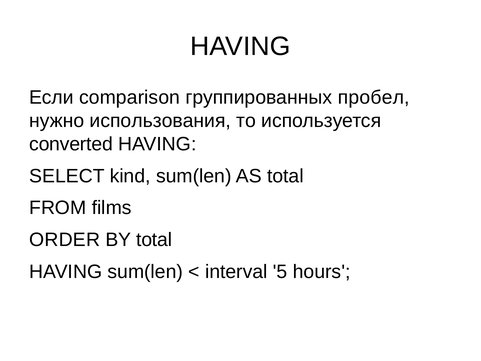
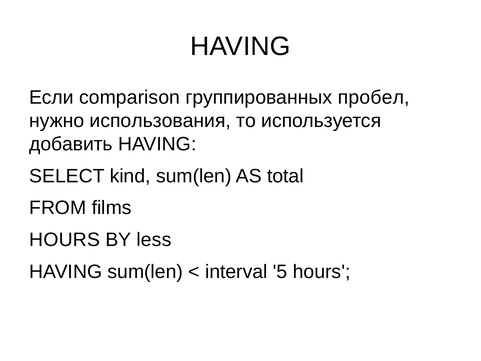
converted: converted -> добавить (71, 144)
ORDER: ORDER -> HOURS (65, 240)
BY total: total -> less (154, 240)
